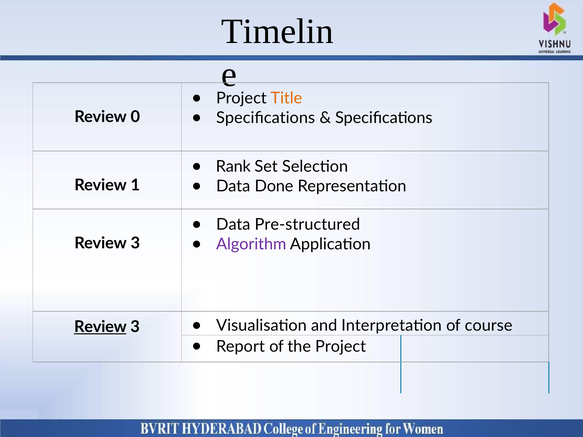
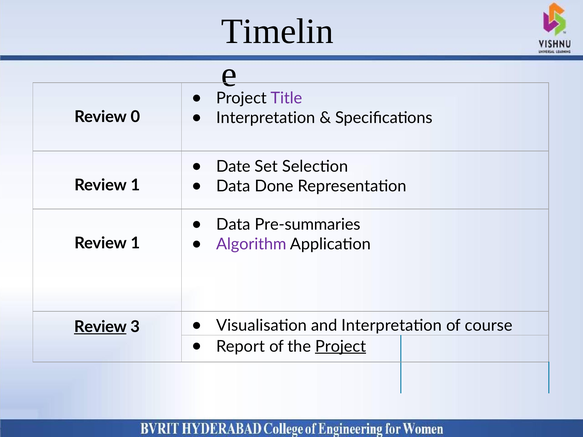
Title colour: orange -> purple (286, 98)
Speciﬁcations: Speciﬁcations -> Interpretation (266, 118)
Rank: Rank -> Date (233, 167)
Pre-structured: Pre-structured -> Pre-summaries (307, 225)
3: 3 -> 1 (135, 243)
Project underline: none -> present (341, 347)
